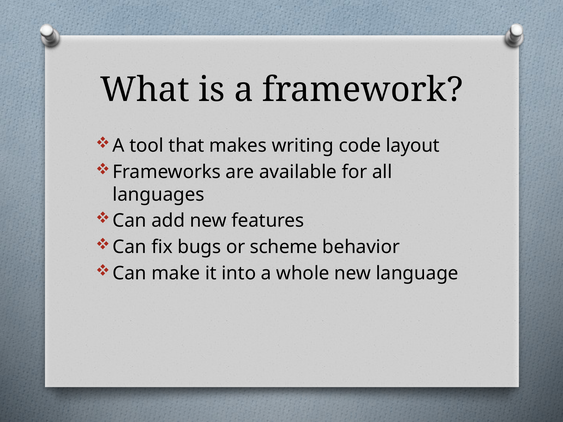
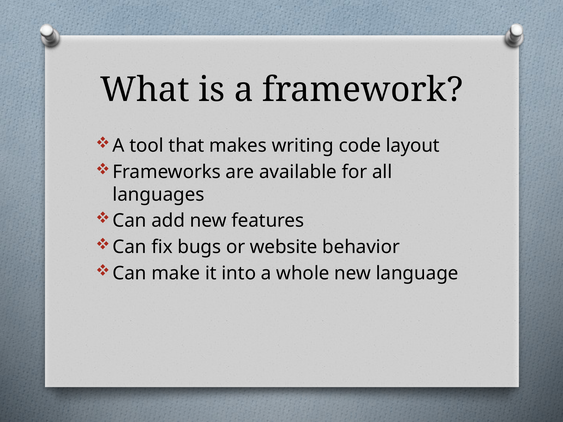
scheme: scheme -> website (284, 247)
